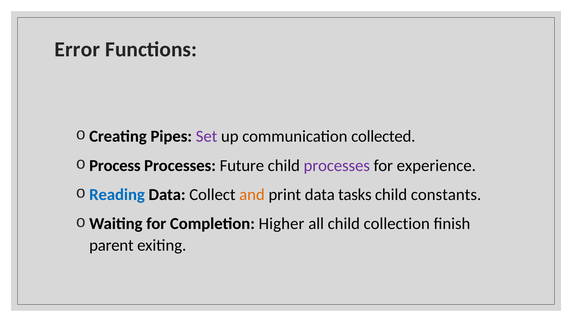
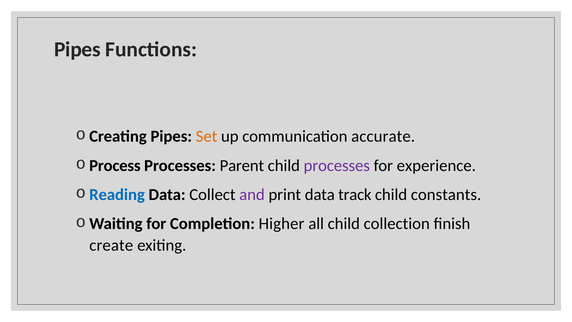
Error: Error -> Pipes (77, 49)
Set colour: purple -> orange (207, 136)
collected: collected -> accurate (383, 136)
Future: Future -> Parent (242, 165)
and colour: orange -> purple (252, 195)
tasks: tasks -> track (355, 195)
parent: parent -> create (111, 245)
